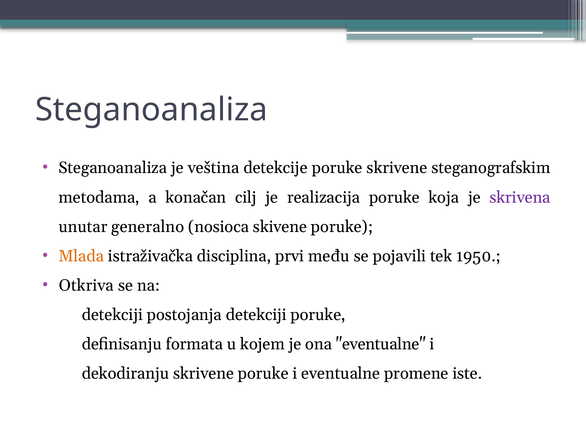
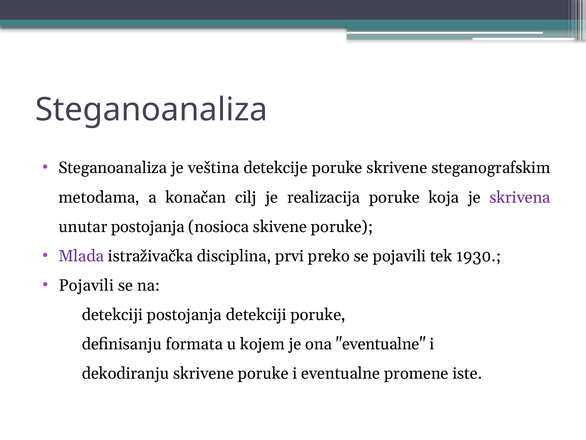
unutar generalno: generalno -> postojanja (148, 226)
Mlada colour: orange -> purple (81, 256)
među: među -> preko (329, 256)
1950: 1950 -> 1930 (479, 256)
Otkriva: Otkriva -> Pojavili (86, 285)
